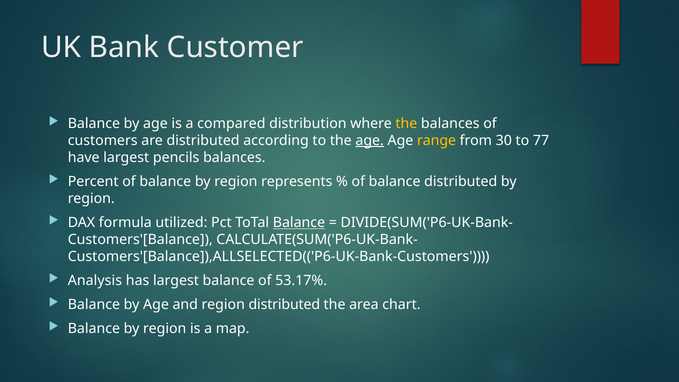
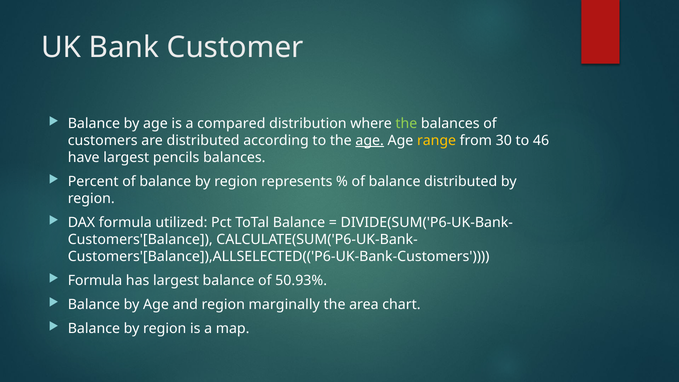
the colour: yellow -> light green (406, 124)
77: 77 -> 46 (541, 140)
Balance underline: present -> none (299, 223)
Analysis: Analysis -> Formula (95, 281)
53.17%: 53.17% -> 50.93% (301, 281)
region distributed: distributed -> marginally (284, 305)
